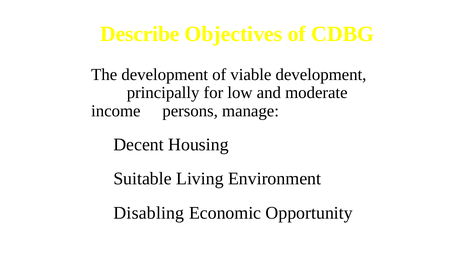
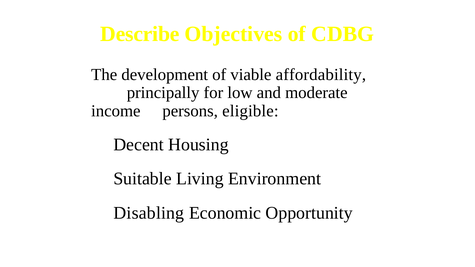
viable development: development -> affordability (321, 75)
manage: manage -> eligible (250, 111)
